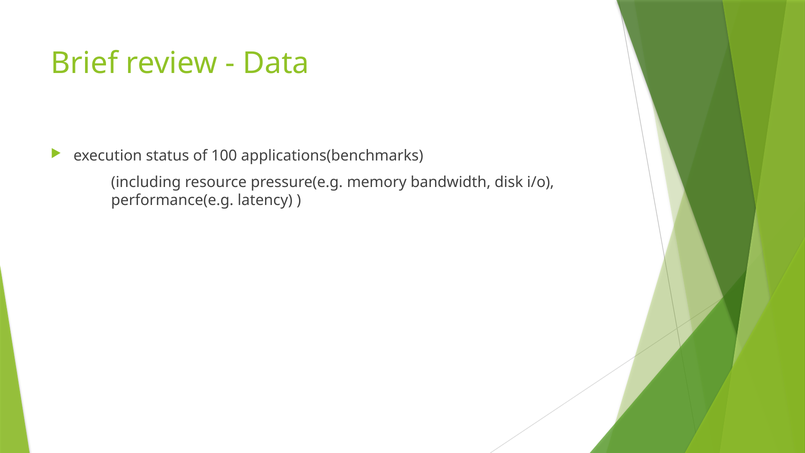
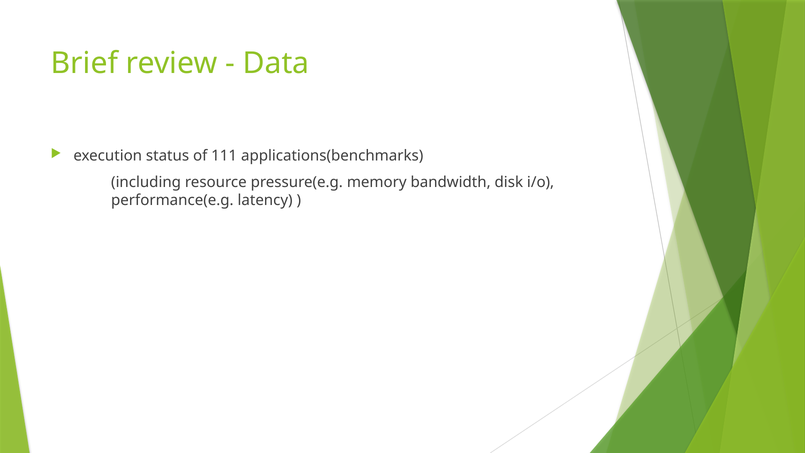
100: 100 -> 111 (224, 156)
